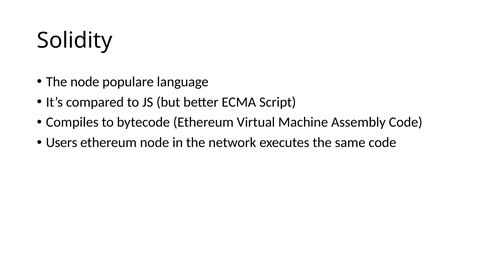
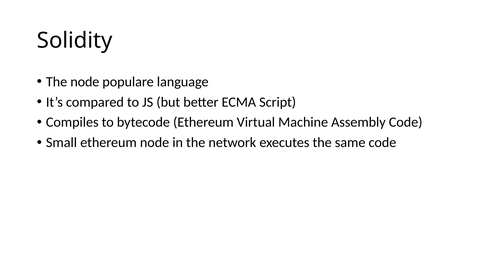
Users: Users -> Small (62, 143)
